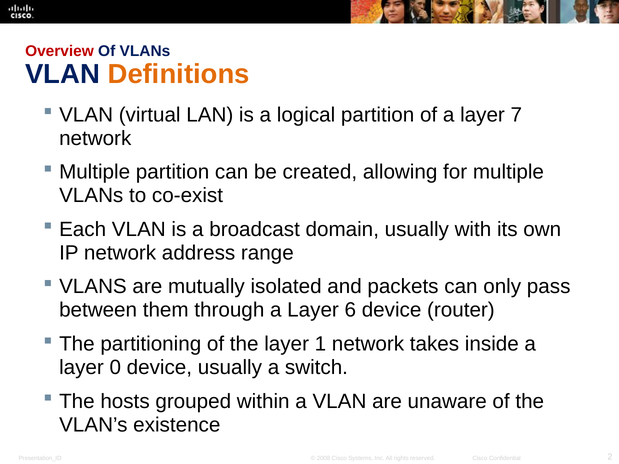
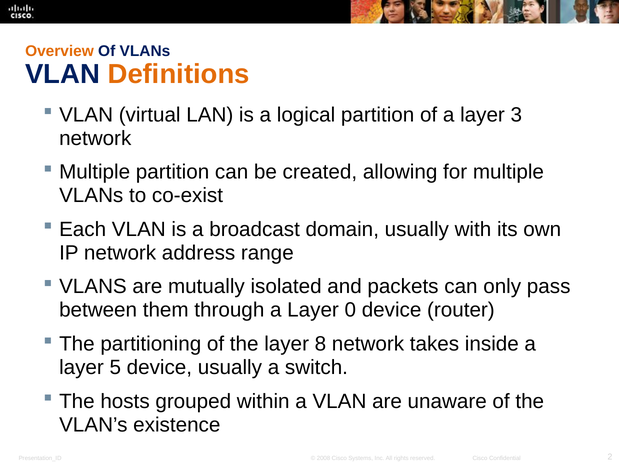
Overview colour: red -> orange (59, 51)
7: 7 -> 3 (516, 115)
6: 6 -> 0 (350, 310)
1: 1 -> 8 (320, 344)
0: 0 -> 5 (115, 368)
